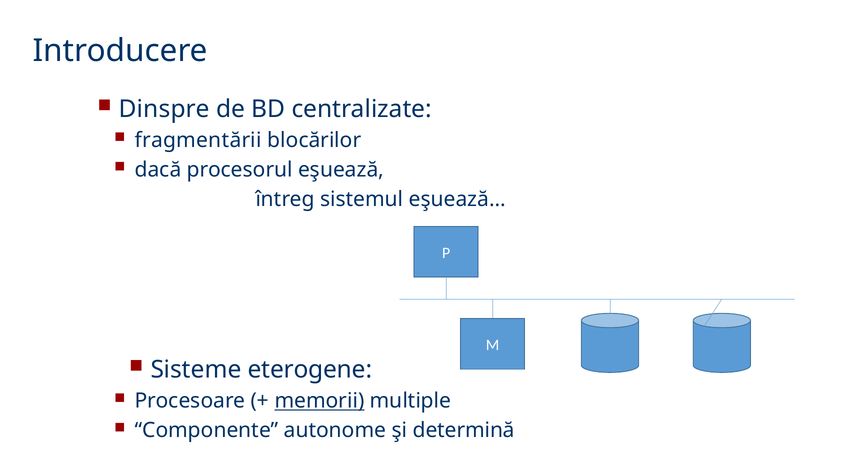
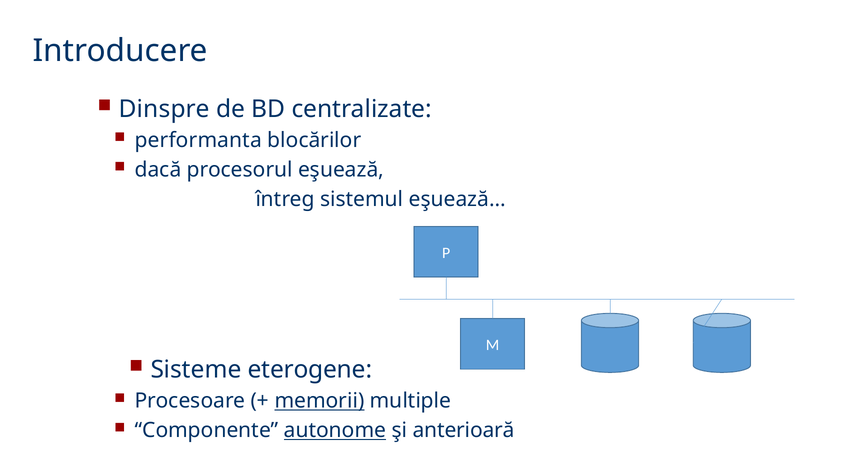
fragmentării: fragmentării -> performanta (198, 140)
autonome underline: none -> present (335, 430)
determină: determină -> anterioară (464, 430)
